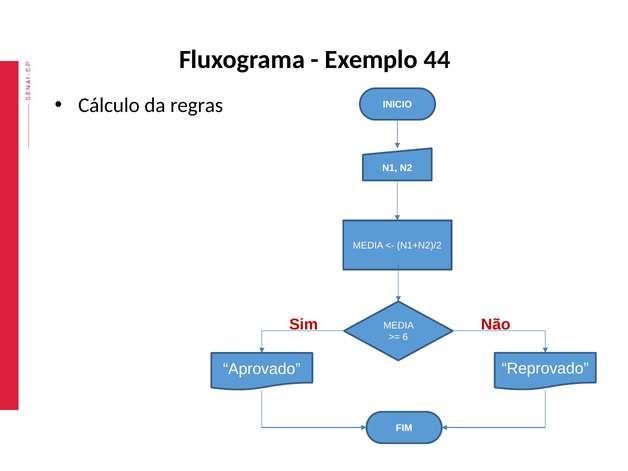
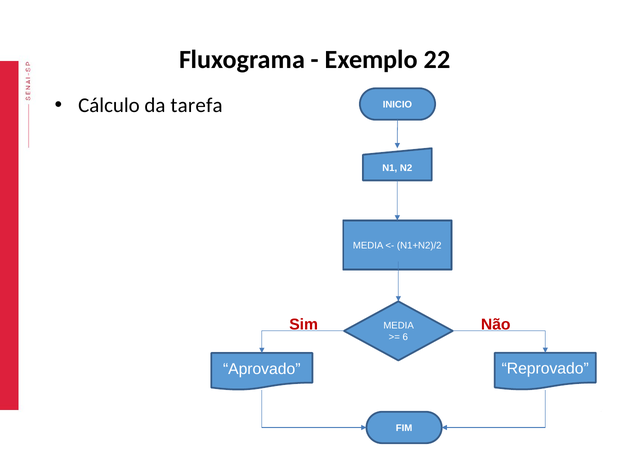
44: 44 -> 22 (437, 60)
regras: regras -> tarefa (197, 105)
